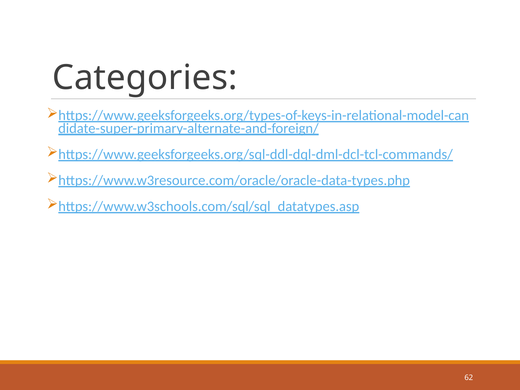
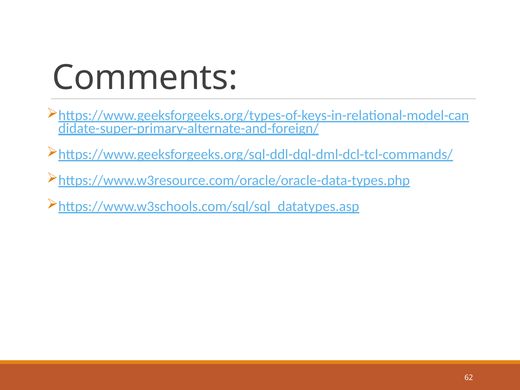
Categories: Categories -> Comments (145, 78)
